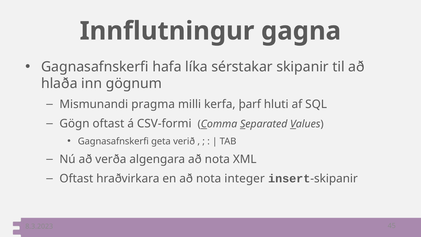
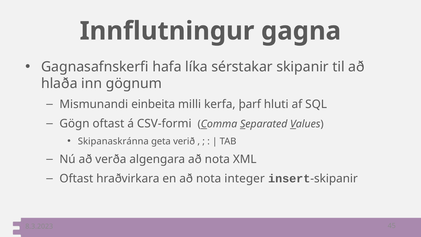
pragma: pragma -> einbeita (153, 104)
Gagnasafnskerfi: Gagnasafnskerfi -> Skipanaskránna (113, 141)
